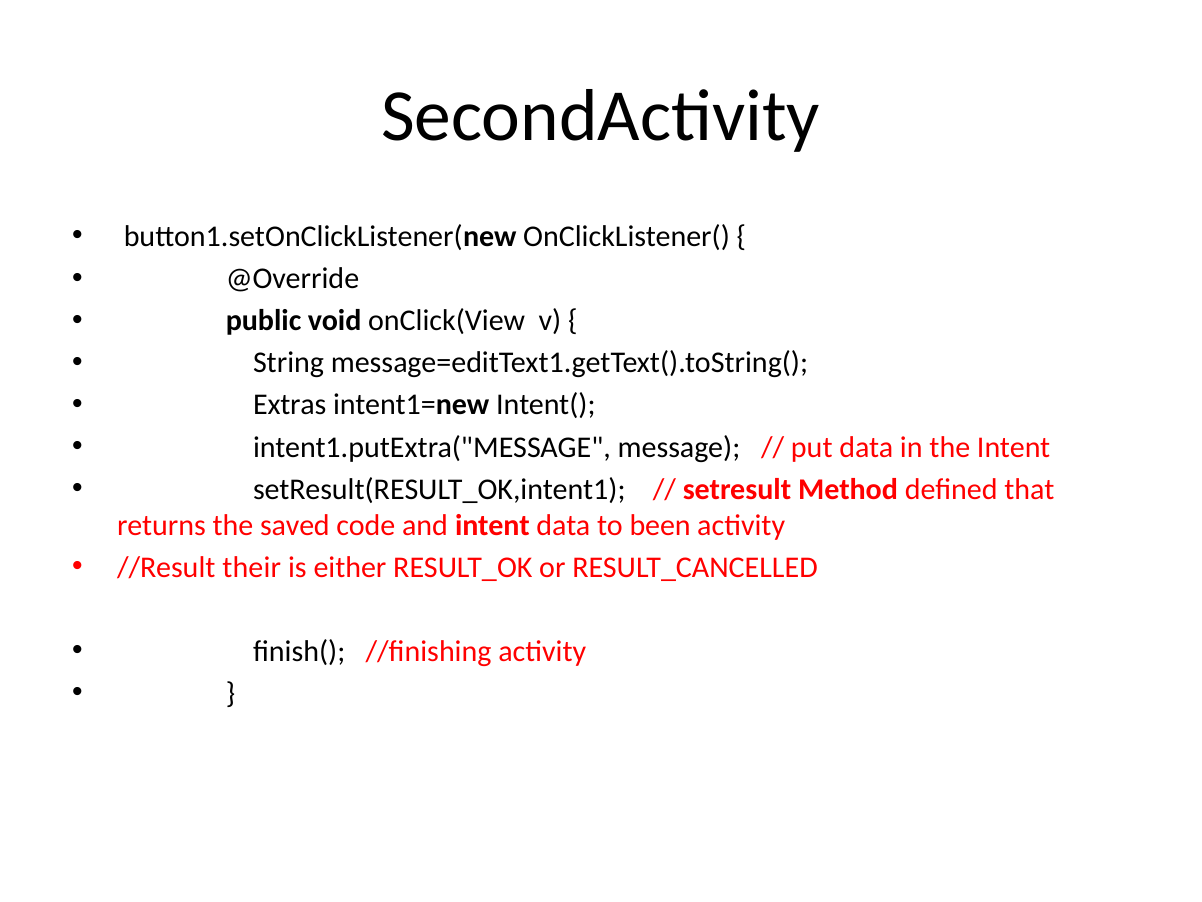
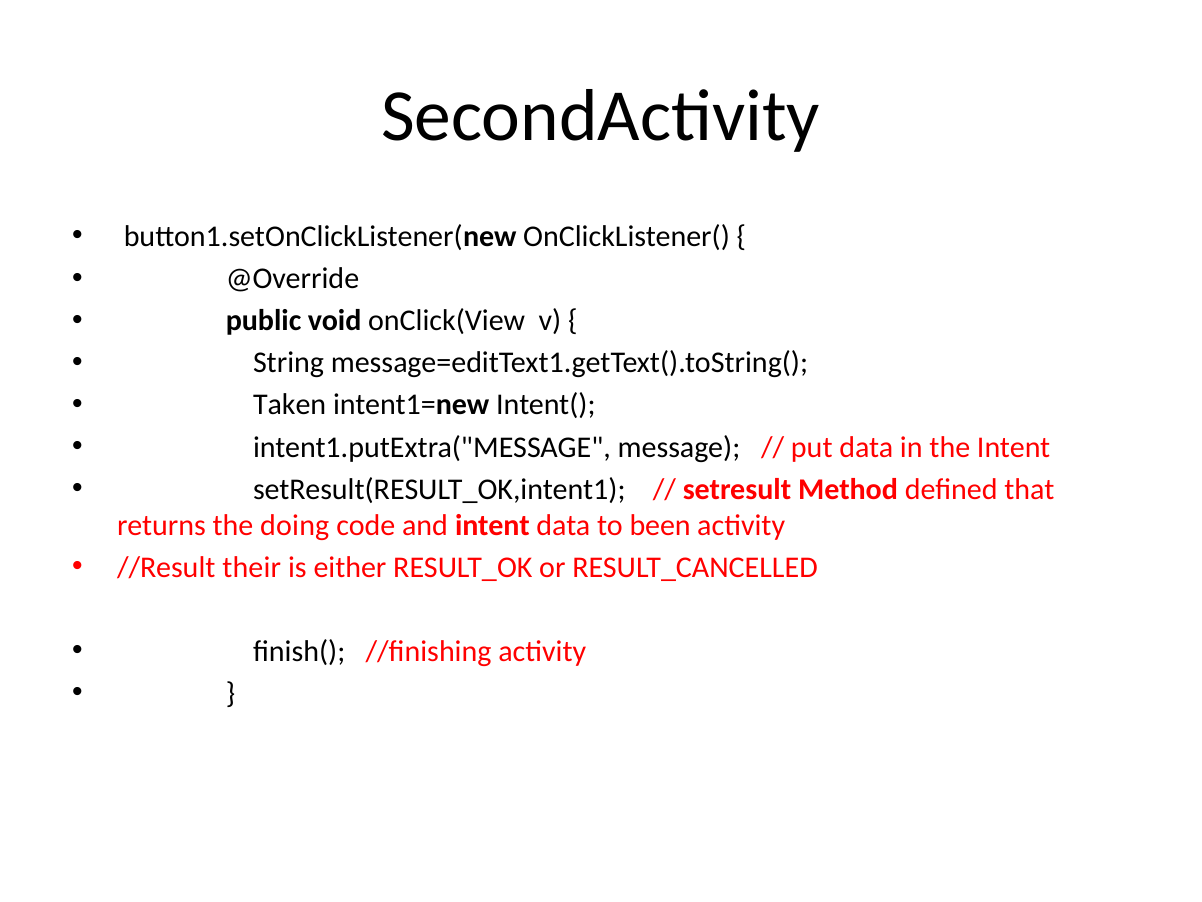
Extras: Extras -> Taken (290, 405)
saved: saved -> doing (295, 525)
